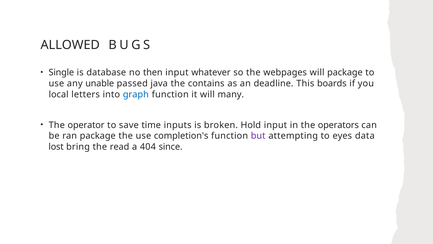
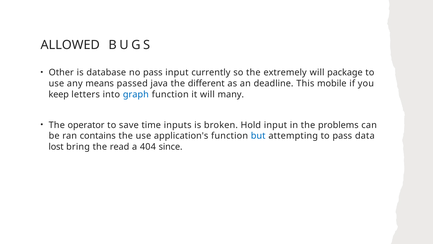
Single: Single -> Other (61, 73)
no then: then -> pass (153, 73)
whatever: whatever -> currently (211, 73)
webpages: webpages -> extremely (285, 73)
unable: unable -> means (100, 83)
contains: contains -> different (206, 83)
boards: boards -> mobile (332, 83)
local: local -> keep (59, 94)
operators: operators -> problems (338, 125)
ran package: package -> contains (98, 136)
completion's: completion's -> application's (181, 136)
but colour: purple -> blue (258, 136)
to eyes: eyes -> pass (342, 136)
